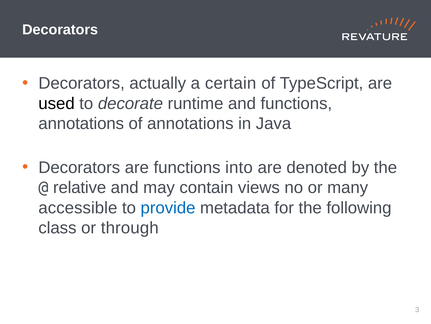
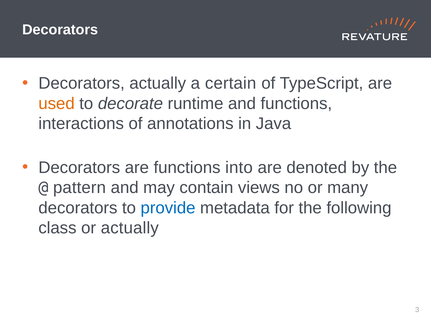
used colour: black -> orange (57, 103)
annotations: annotations -> interactions (81, 123)
relative: relative -> pattern (79, 187)
accessible: accessible -> decorators (78, 207)
or through: through -> actually (130, 227)
